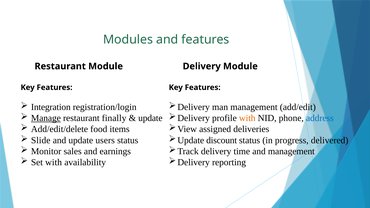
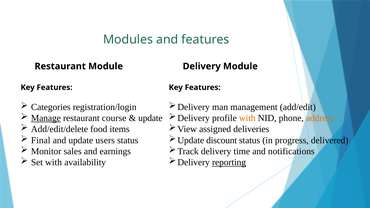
Integration: Integration -> Categories (51, 107)
finally: finally -> course (114, 118)
address colour: blue -> orange (320, 118)
Slide: Slide -> Final (41, 140)
and management: management -> notifications (291, 151)
reporting underline: none -> present (229, 163)
